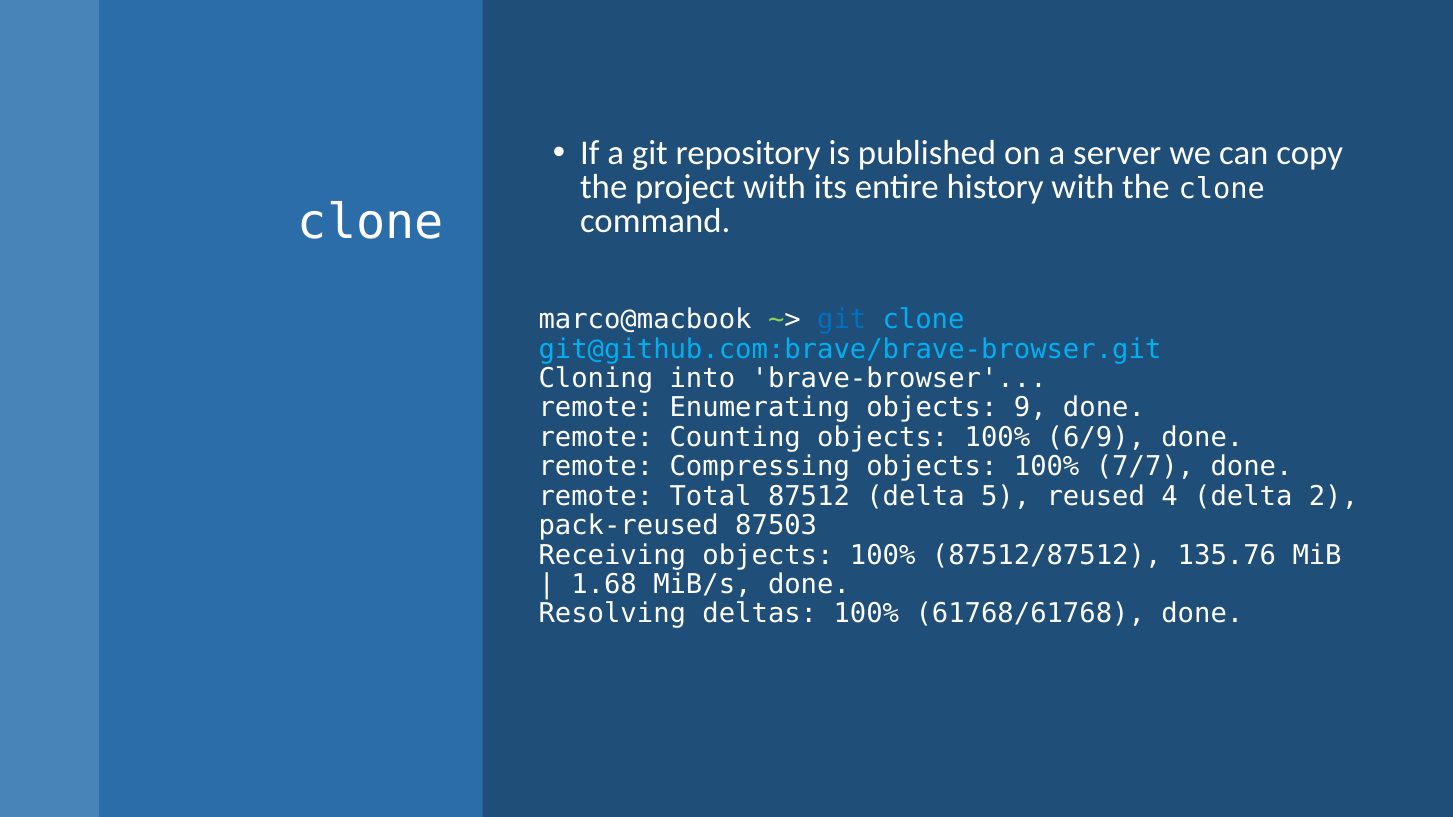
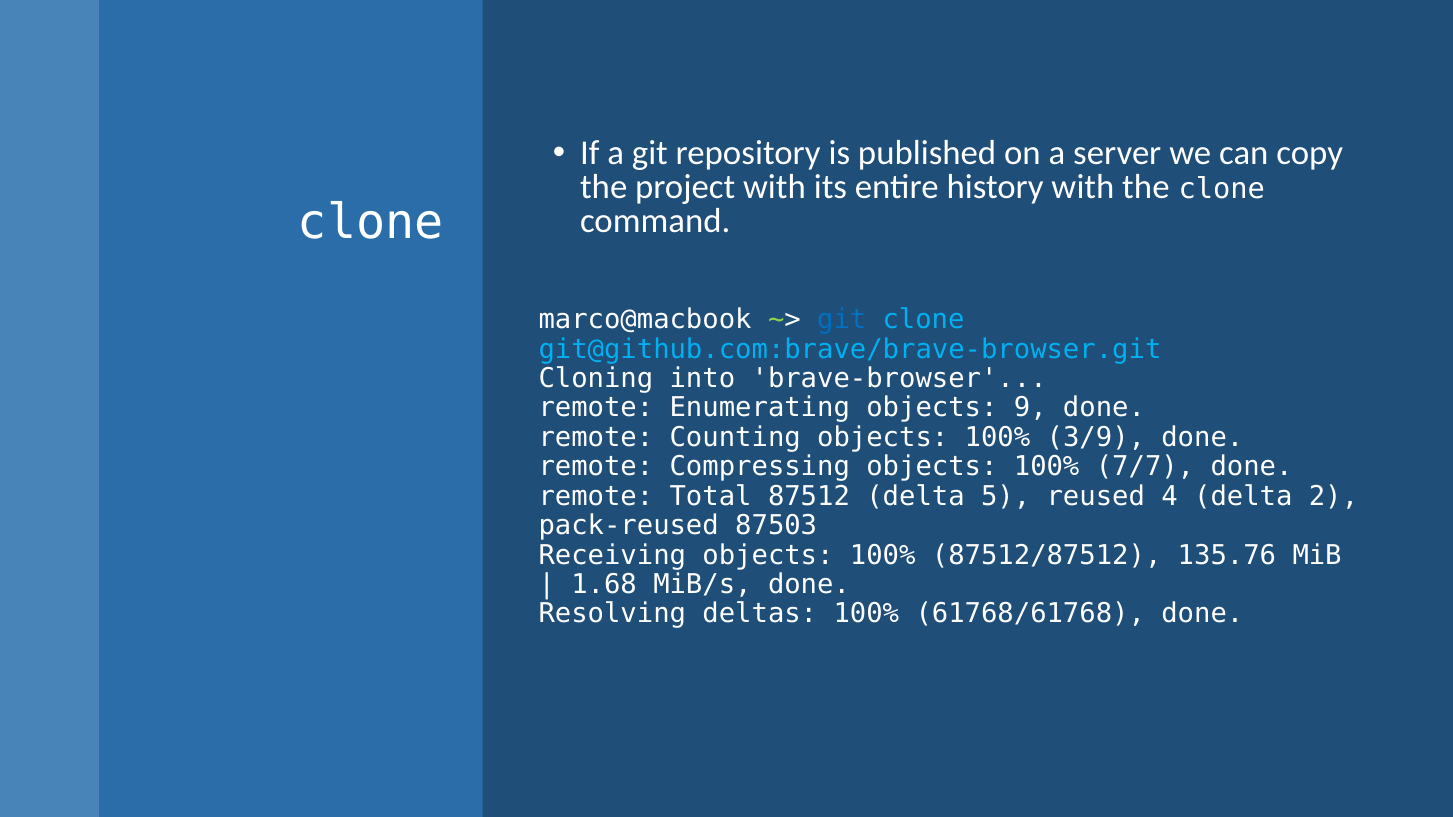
6/9: 6/9 -> 3/9 (1096, 438)
